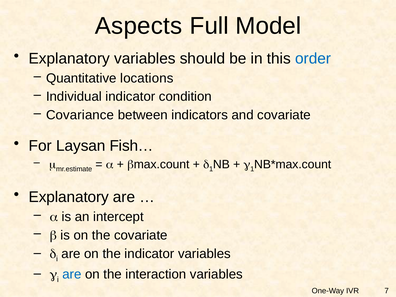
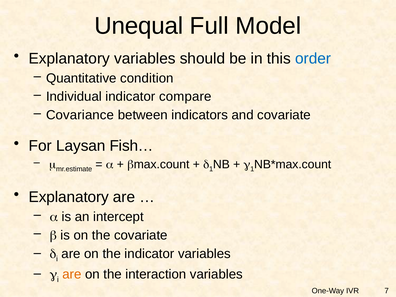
Aspects: Aspects -> Unequal (139, 26)
locations: locations -> condition (147, 78)
condition: condition -> compare (185, 97)
are colour: blue -> orange (72, 274)
